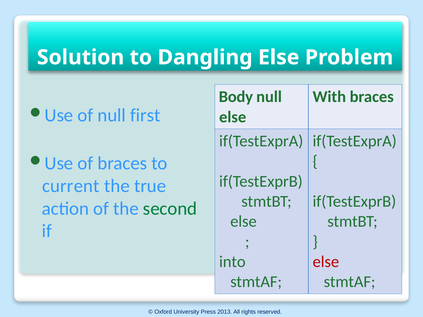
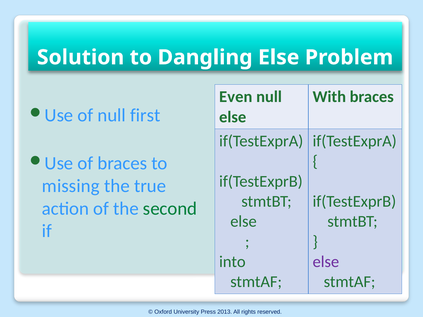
Body: Body -> Even (236, 97)
current: current -> missing (71, 186)
else colour: red -> purple (326, 262)
